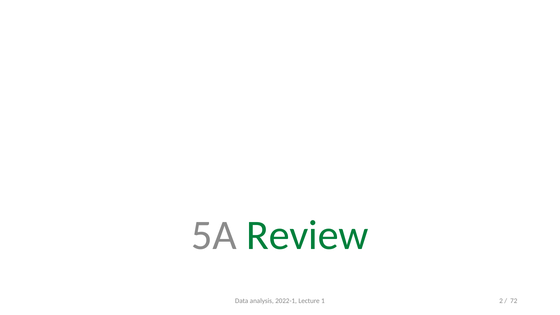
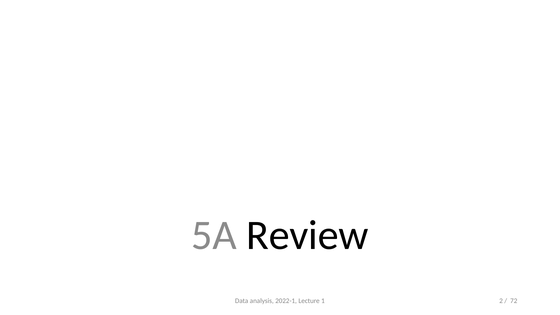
Review colour: green -> black (307, 235)
